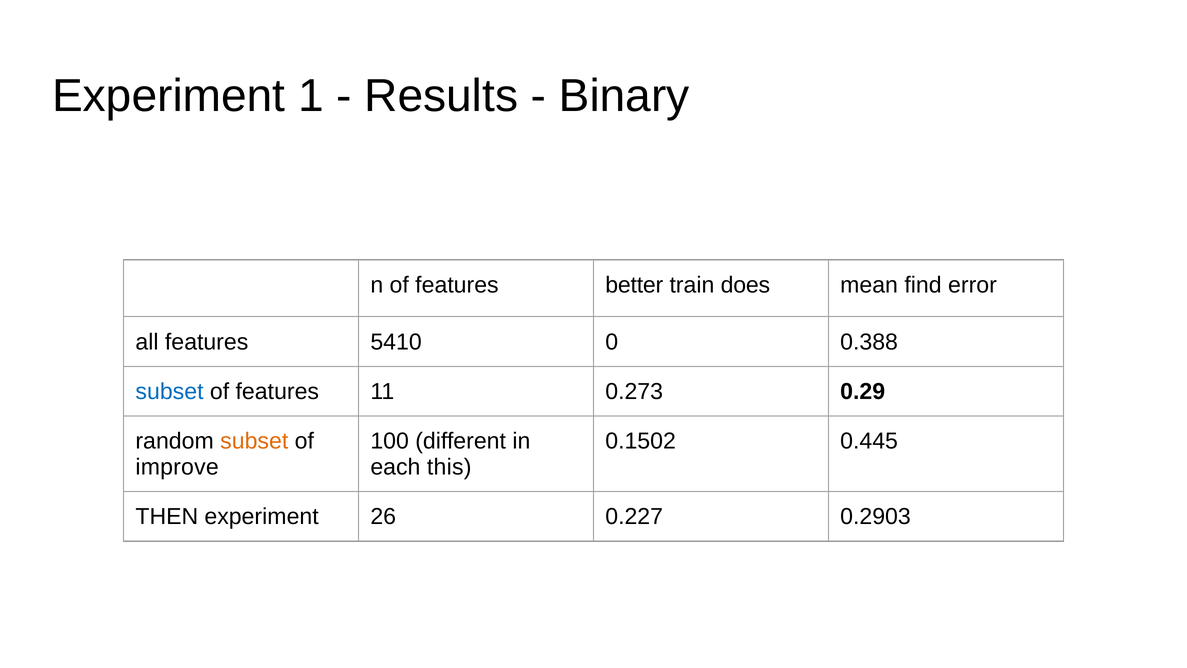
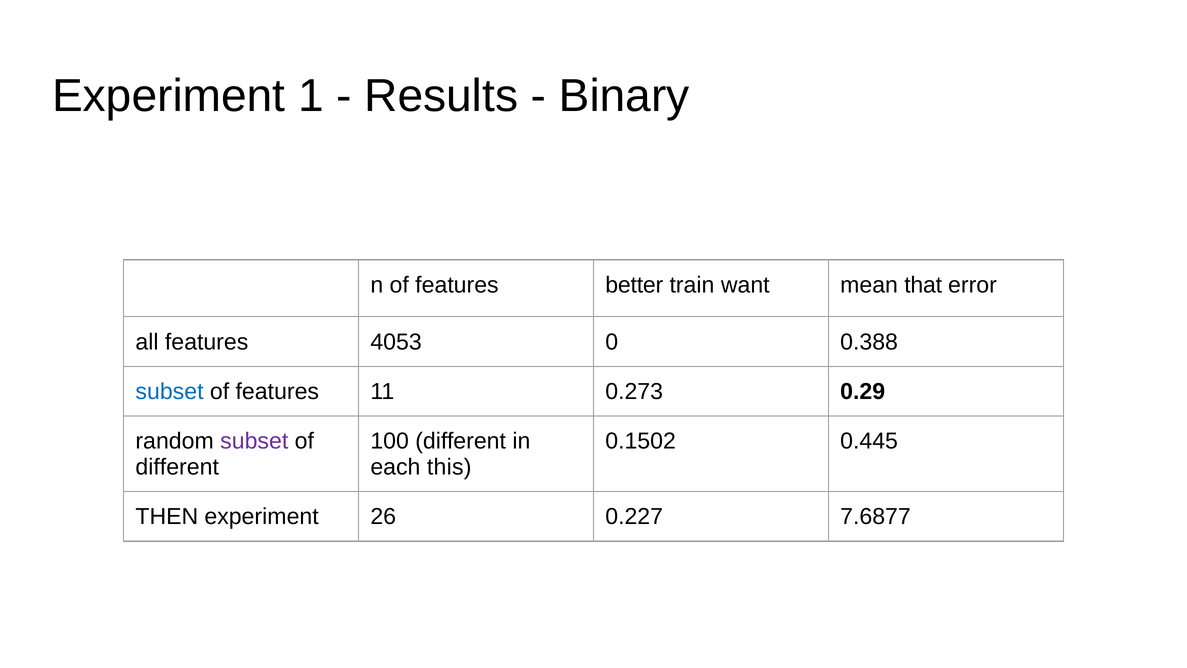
does: does -> want (745, 285)
find: find -> that (923, 285)
5410: 5410 -> 4053 (396, 342)
subset colour: orange -> purple (254, 441)
improve: improve -> different (177, 467)
0.2903: 0.2903 -> 7.6877 (876, 517)
